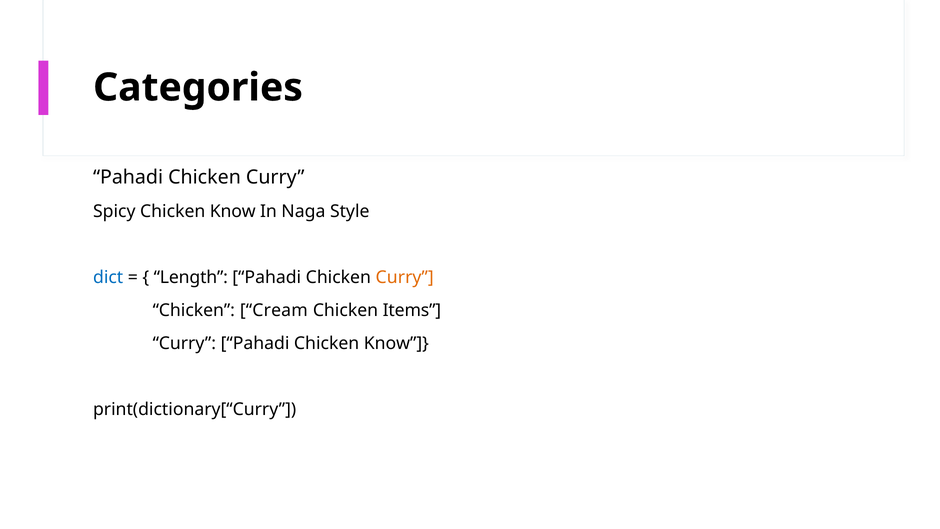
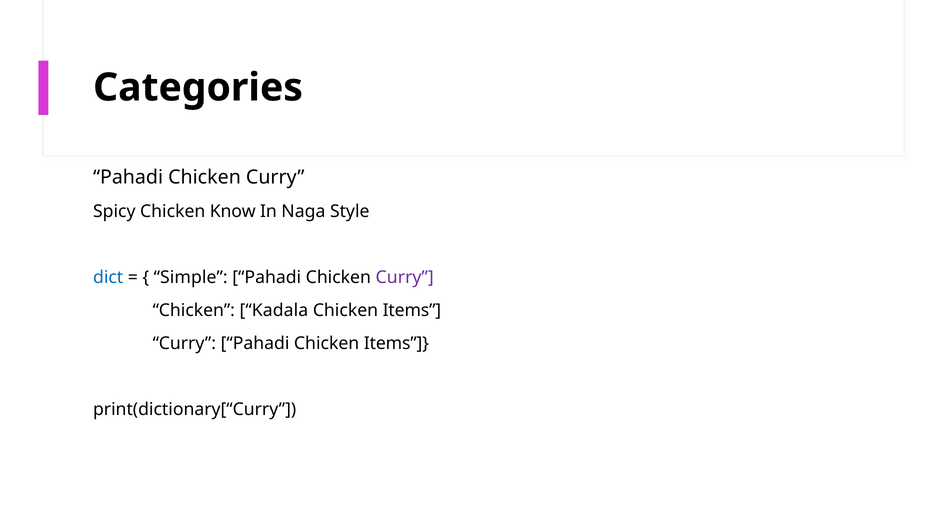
Length: Length -> Simple (191, 277)
Curry colour: orange -> purple (405, 277)
Cream: Cream -> Kadala (274, 310)
Pahadi Chicken Know: Know -> Items (396, 343)
